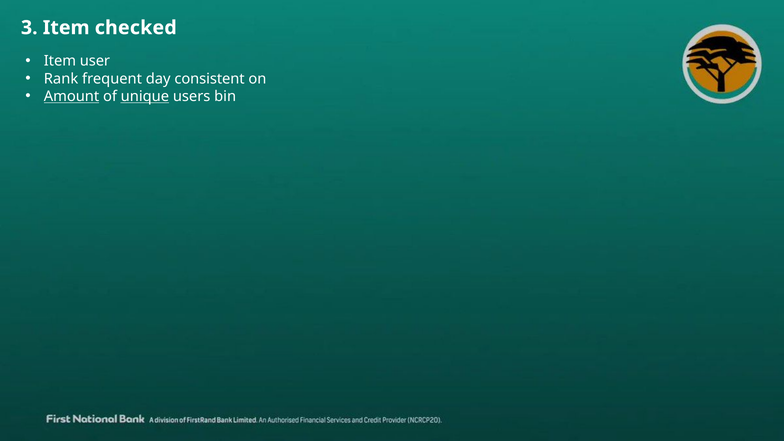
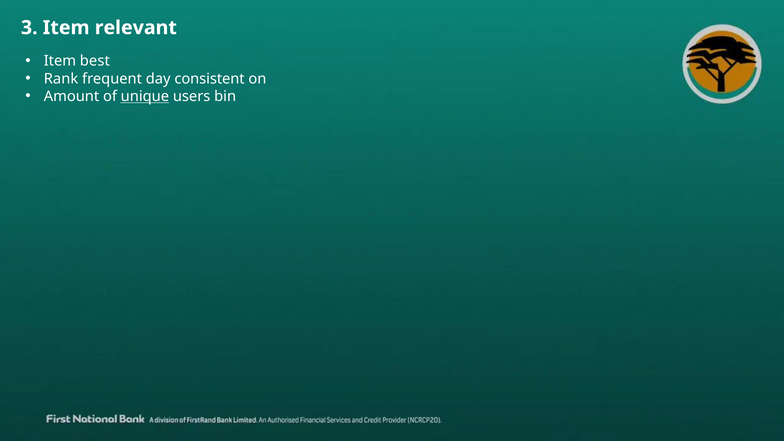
checked: checked -> relevant (136, 28)
user: user -> best (95, 61)
Amount underline: present -> none (71, 96)
